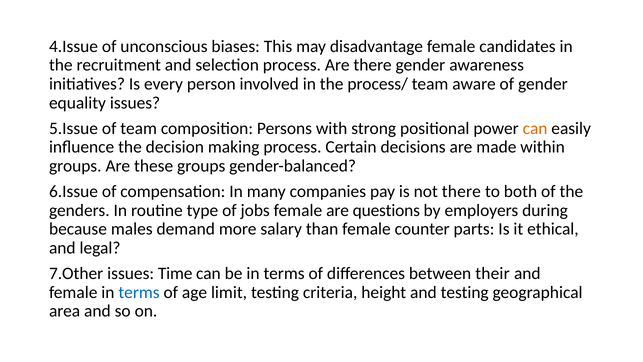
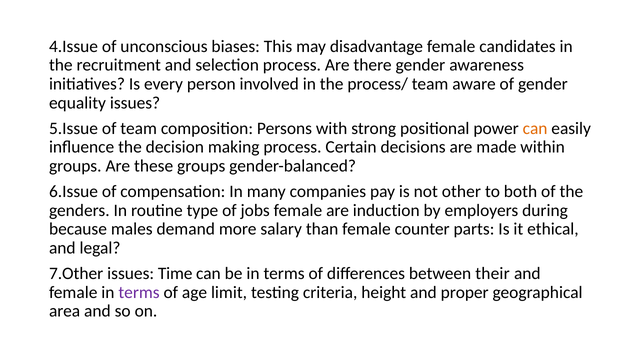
not there: there -> other (461, 191)
questions: questions -> induction (386, 210)
terms colour: blue -> purple (139, 292)
and testing: testing -> proper (465, 292)
